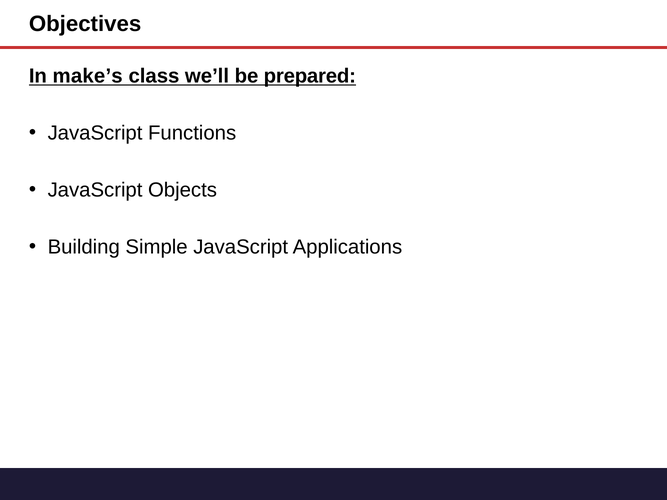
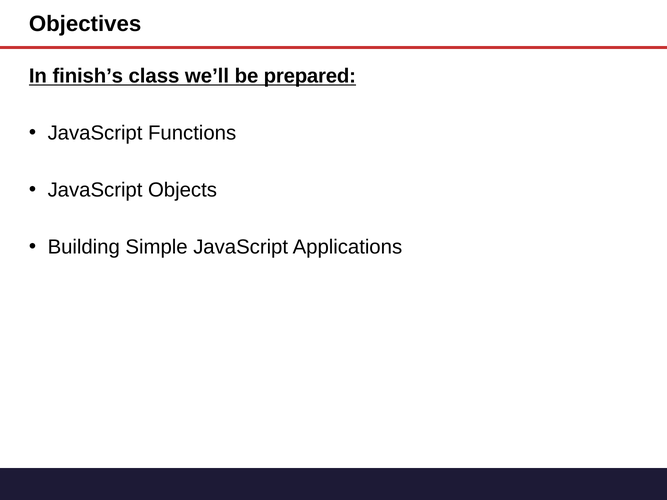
make’s: make’s -> finish’s (88, 76)
